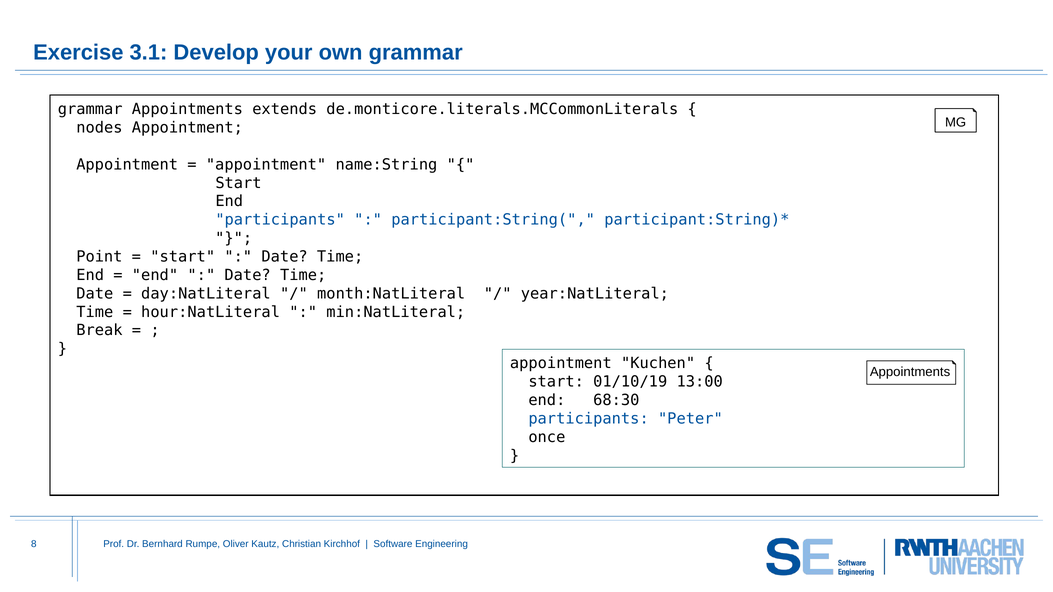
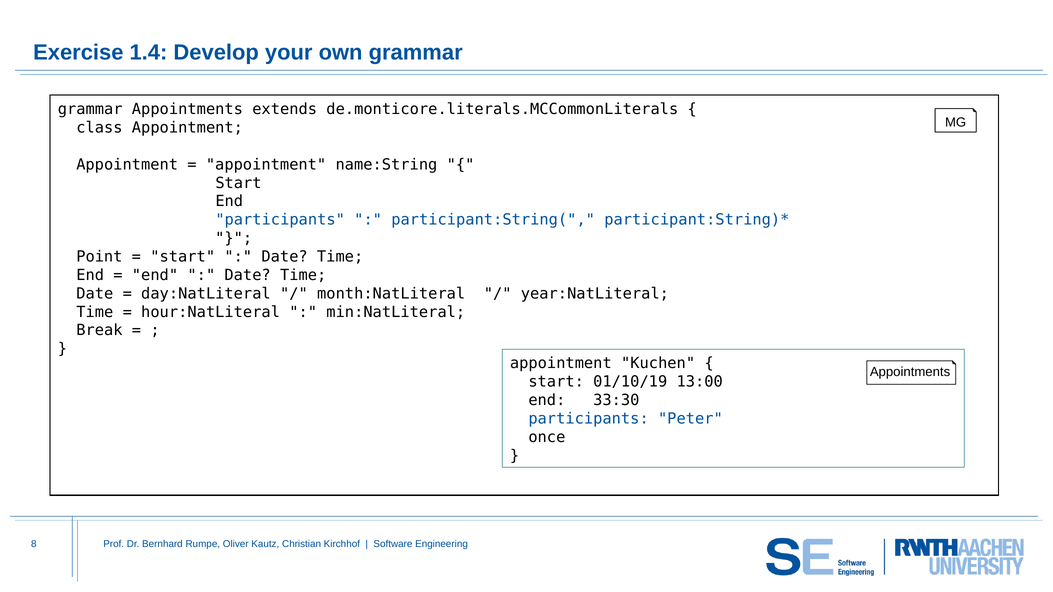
3.1: 3.1 -> 1.4 (148, 52)
nodes: nodes -> class (99, 128)
68:30: 68:30 -> 33:30 (616, 400)
